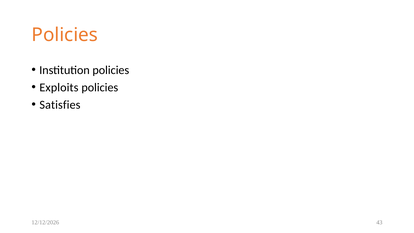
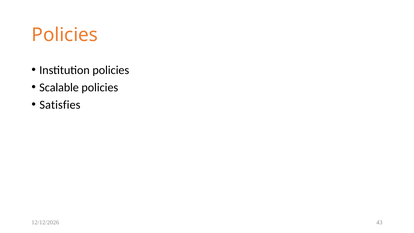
Exploits: Exploits -> Scalable (59, 87)
